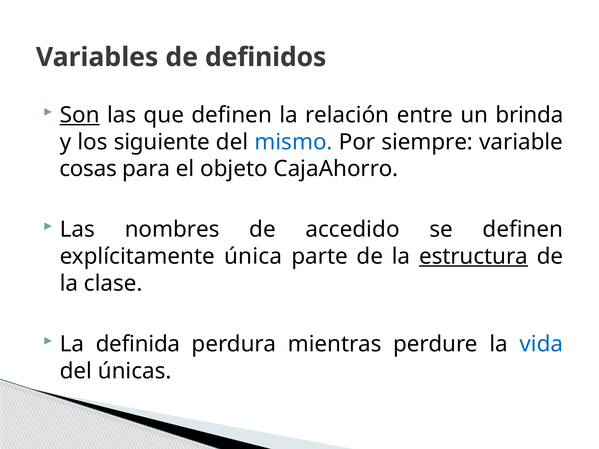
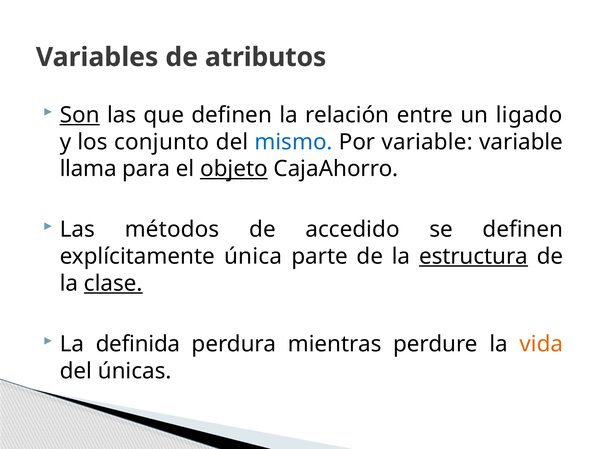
definidos: definidos -> atributos (266, 57)
brinda: brinda -> ligado (529, 115)
siguiente: siguiente -> conjunto (162, 142)
Por siempre: siempre -> variable (427, 142)
cosas: cosas -> llama (88, 169)
objeto underline: none -> present (234, 169)
nombres: nombres -> métodos (172, 230)
clase underline: none -> present (113, 284)
vida colour: blue -> orange (541, 344)
